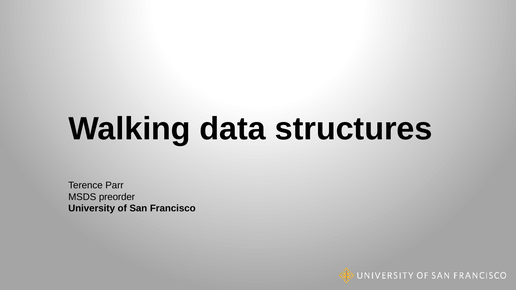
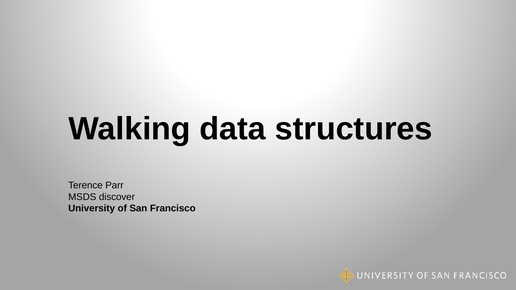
preorder: preorder -> discover (117, 197)
